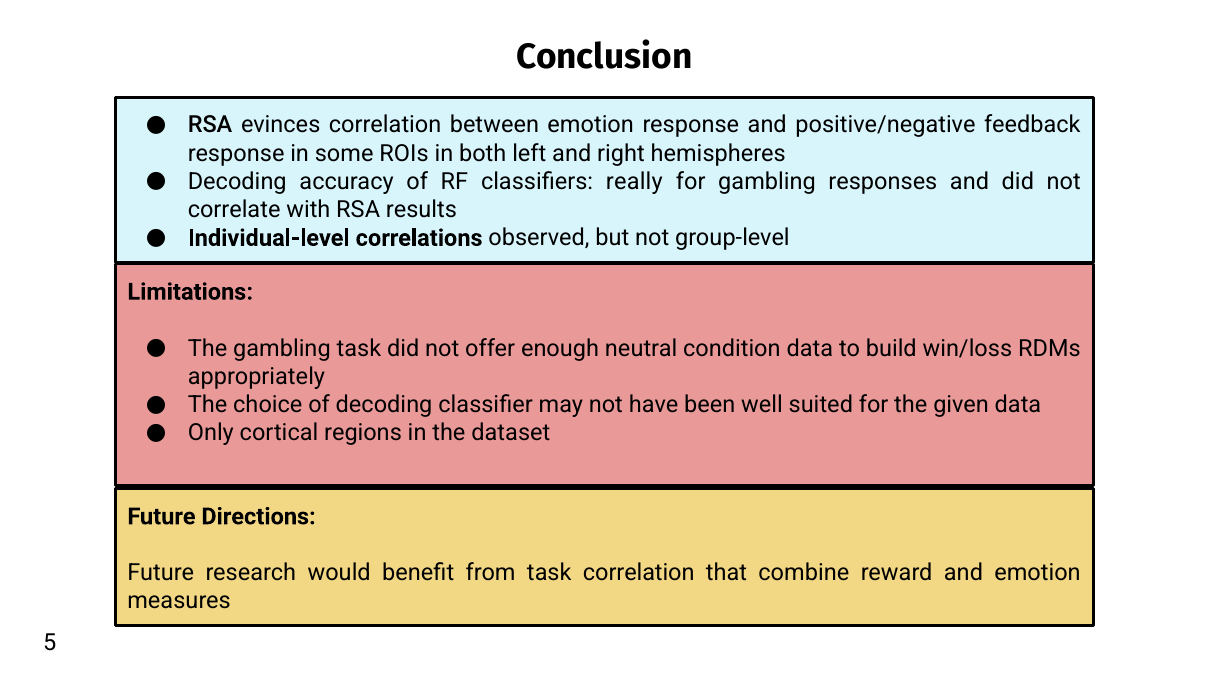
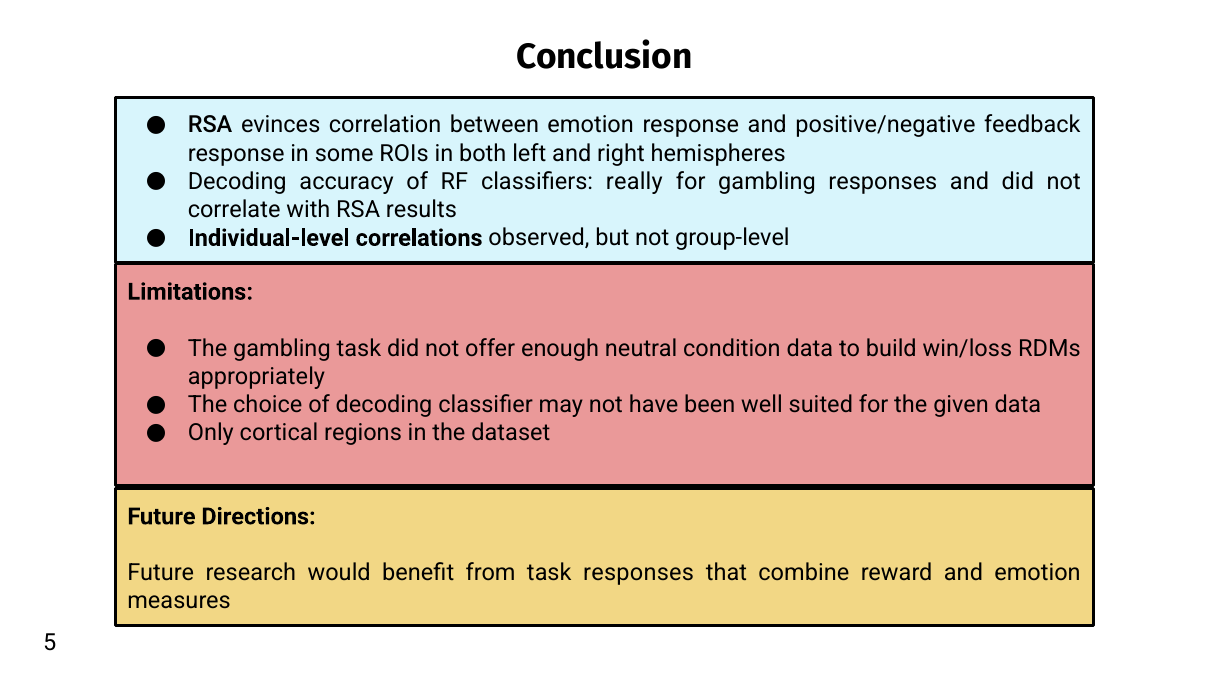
task correlation: correlation -> responses (639, 573)
